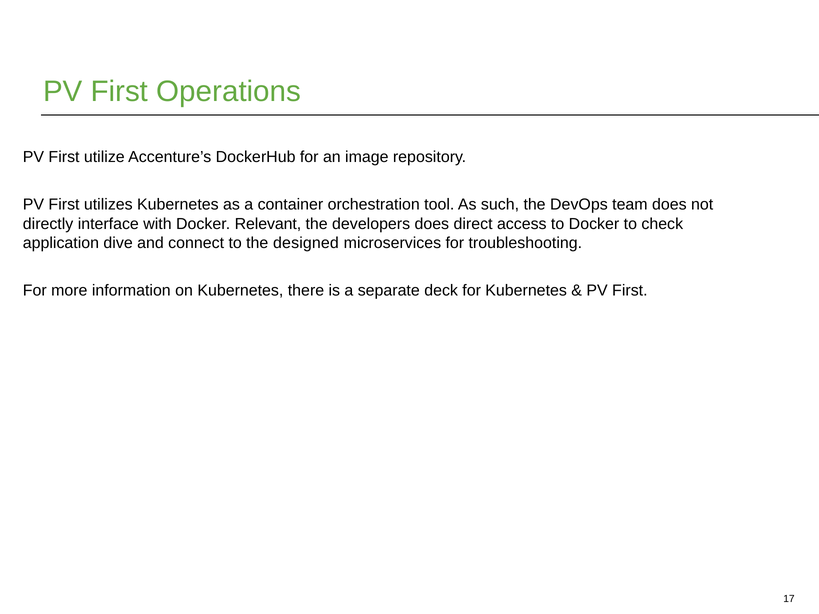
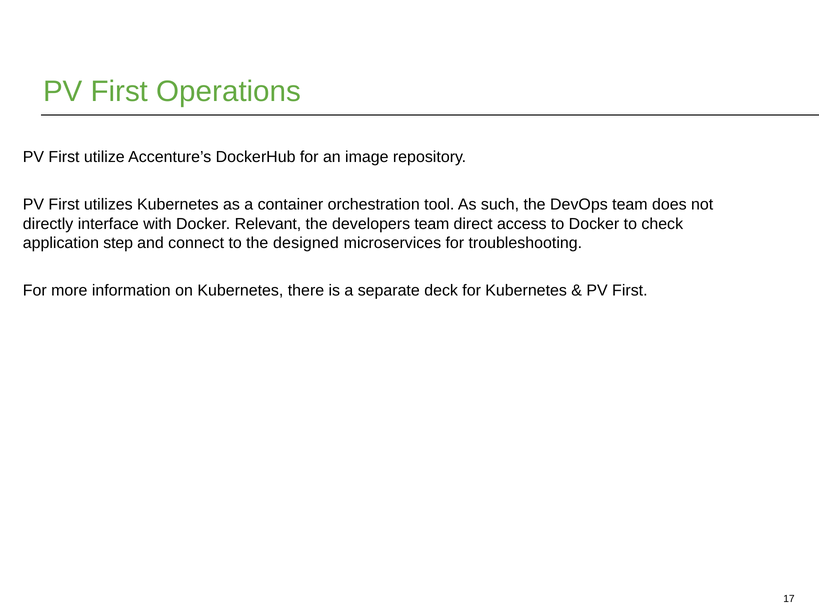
developers does: does -> team (432, 224)
dive: dive -> step (118, 243)
